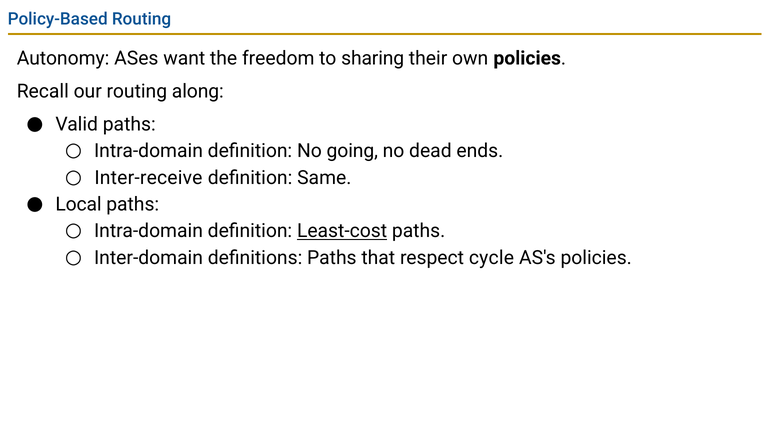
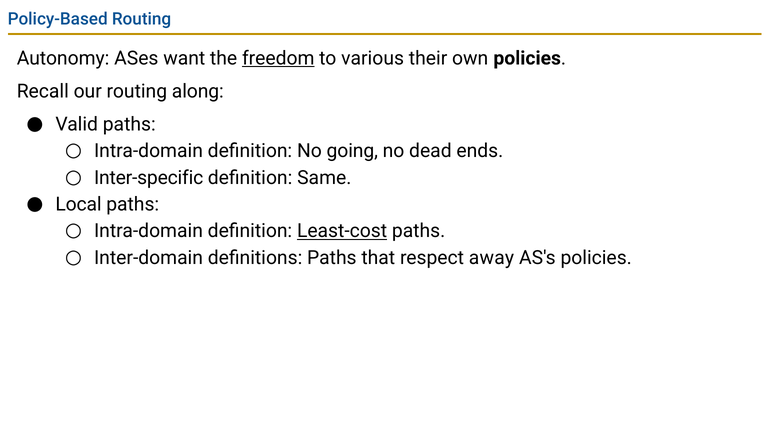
freedom underline: none -> present (278, 58)
sharing: sharing -> various (373, 58)
Inter-receive: Inter-receive -> Inter-specific (149, 178)
cycle: cycle -> away (491, 258)
